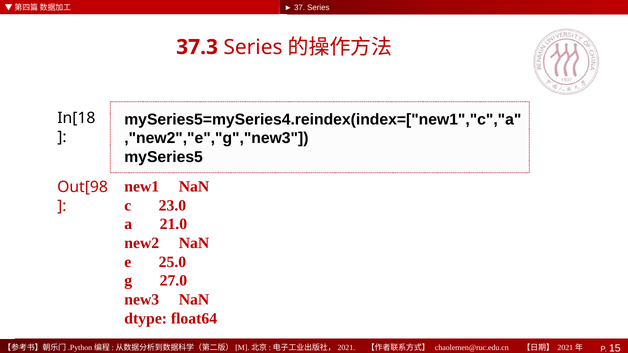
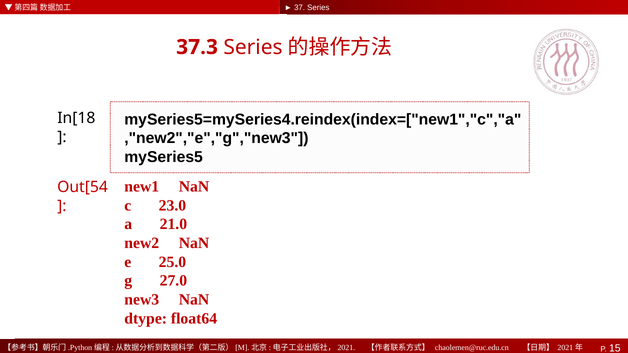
Out[98: Out[98 -> Out[54 (83, 187)
